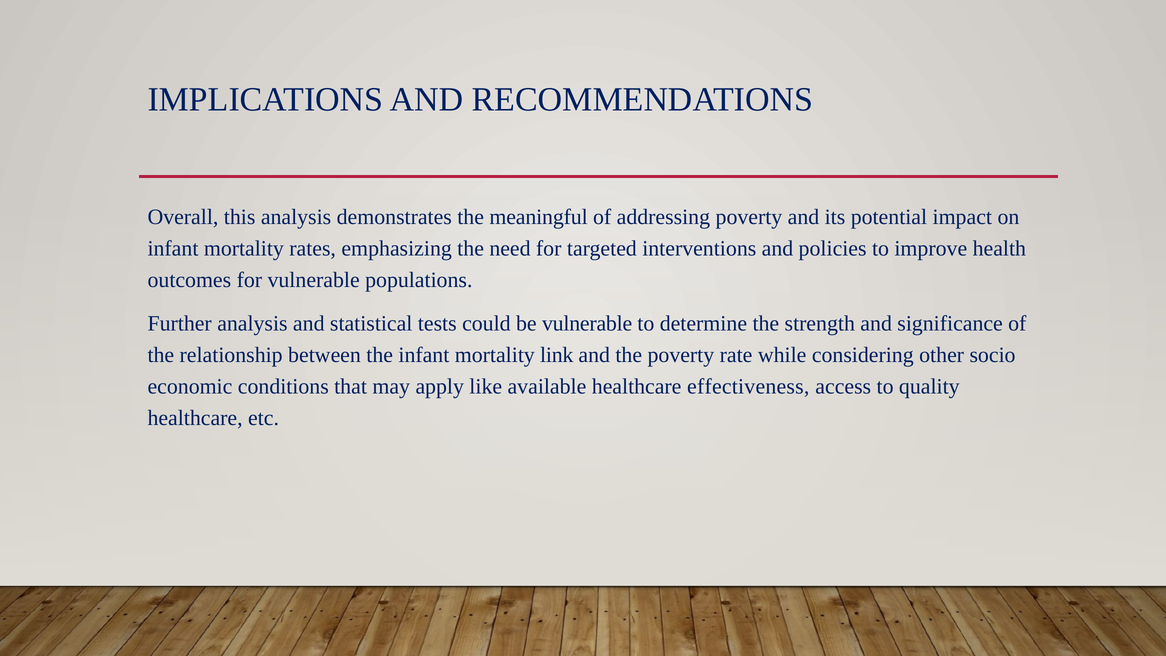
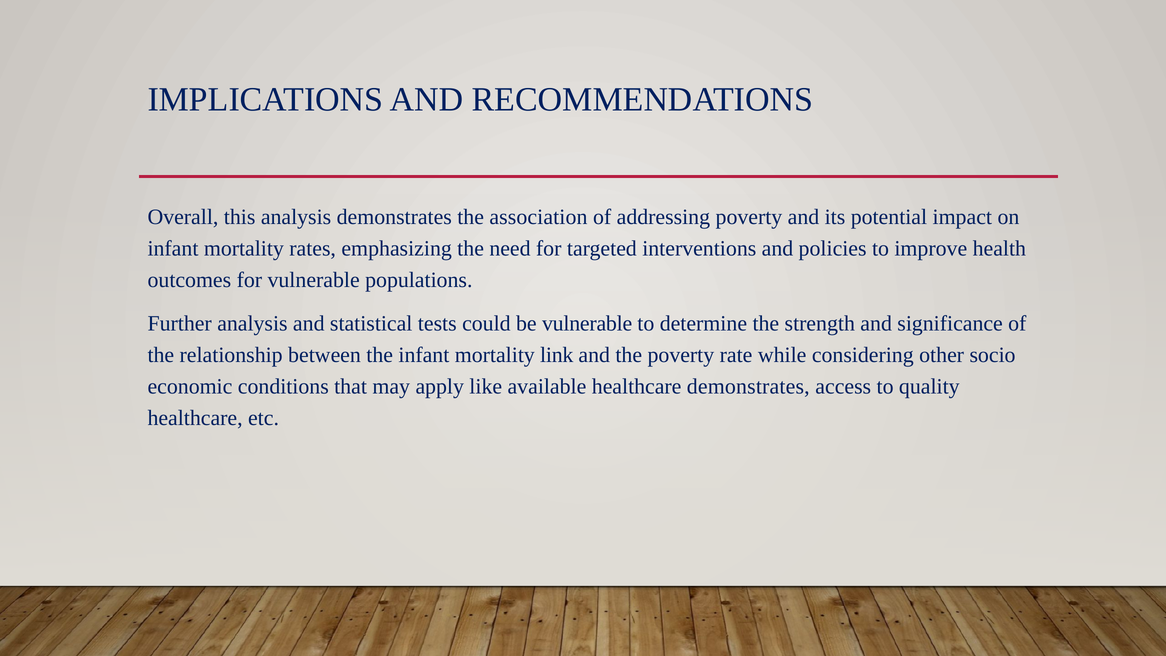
meaningful: meaningful -> association (538, 217)
healthcare effectiveness: effectiveness -> demonstrates (748, 387)
